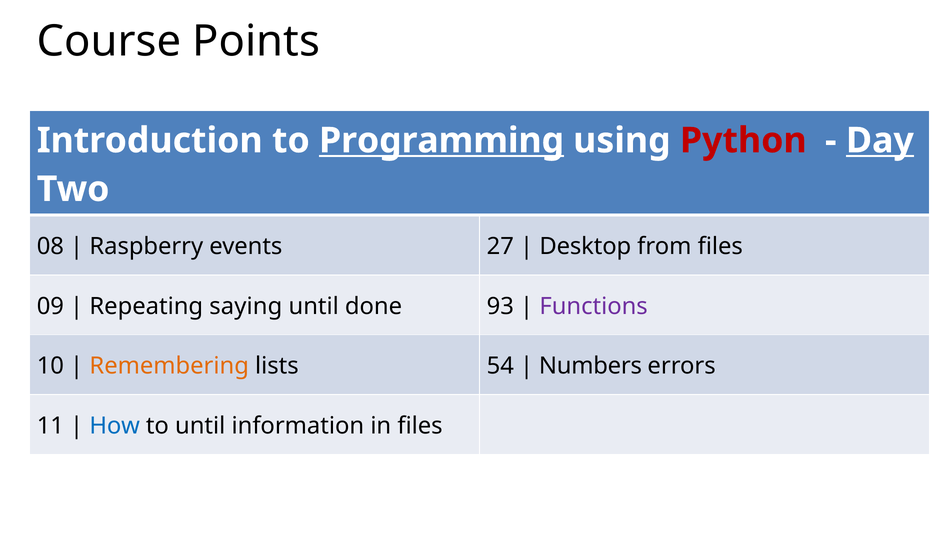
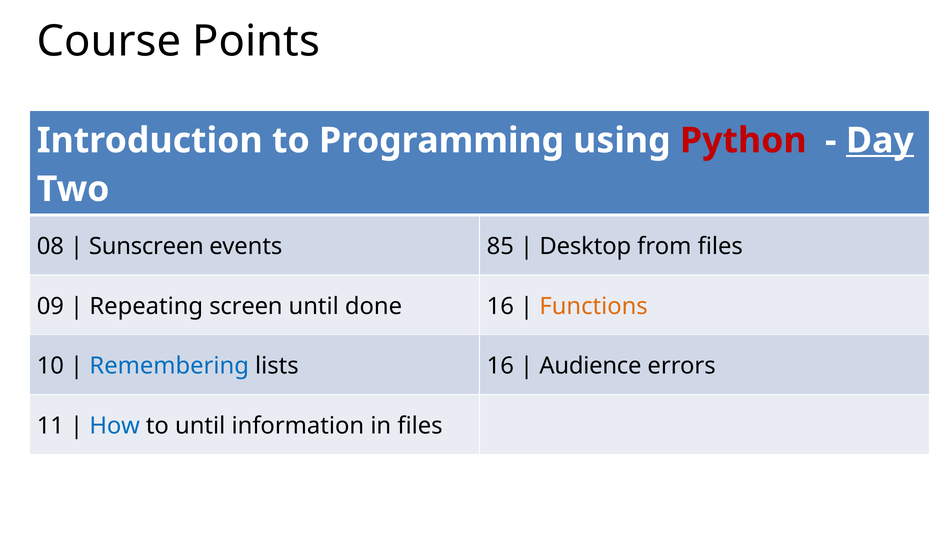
Programming underline: present -> none (442, 141)
Raspberry: Raspberry -> Sunscreen (146, 247)
27: 27 -> 85 (500, 247)
saying: saying -> screen (246, 306)
done 93: 93 -> 16 (500, 306)
Functions colour: purple -> orange (594, 306)
Remembering colour: orange -> blue (169, 366)
lists 54: 54 -> 16 (500, 366)
Numbers: Numbers -> Audience (590, 366)
